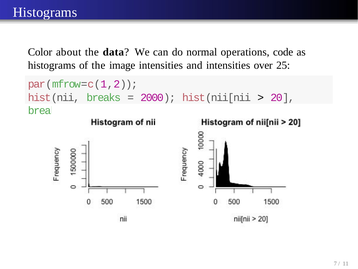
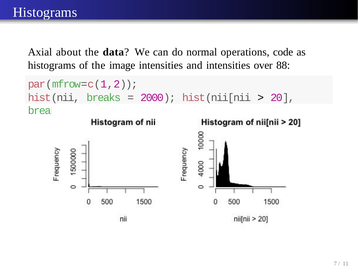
Color: Color -> Axial (40, 52)
25: 25 -> 88 (283, 65)
